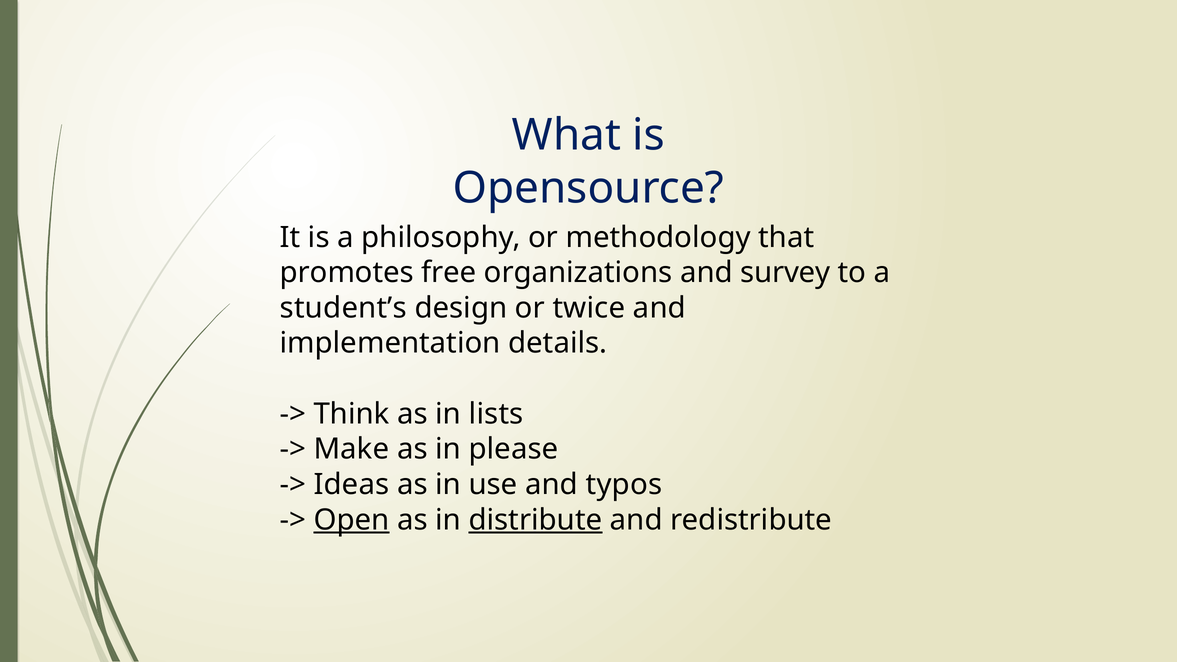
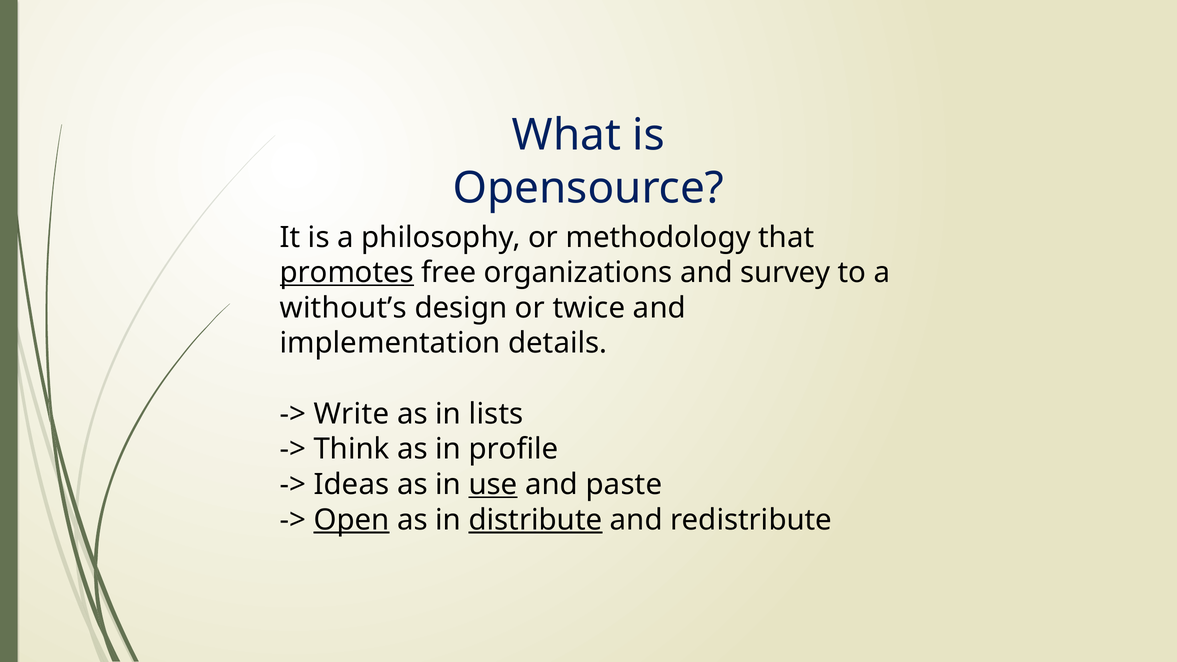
promotes underline: none -> present (347, 273)
student’s: student’s -> without’s (343, 308)
Think: Think -> Write (351, 414)
Make: Make -> Think (352, 449)
please: please -> profile (513, 449)
use underline: none -> present (493, 485)
typos: typos -> paste (624, 485)
